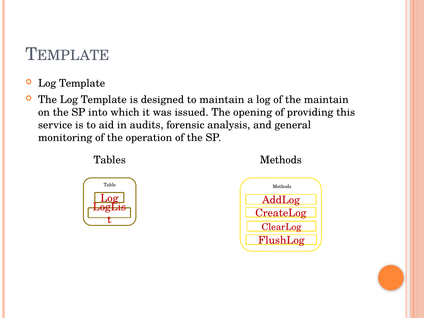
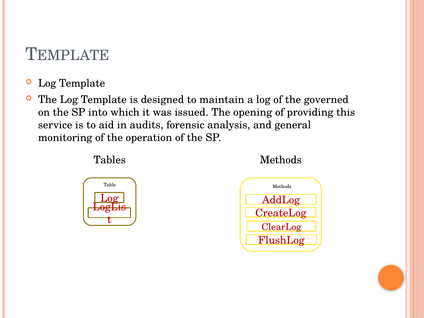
the maintain: maintain -> governed (326, 100)
